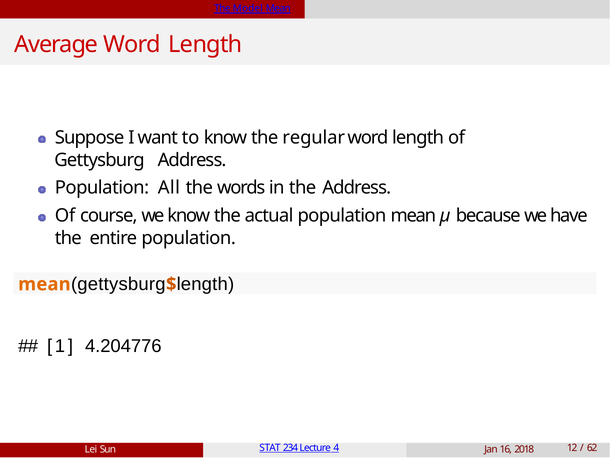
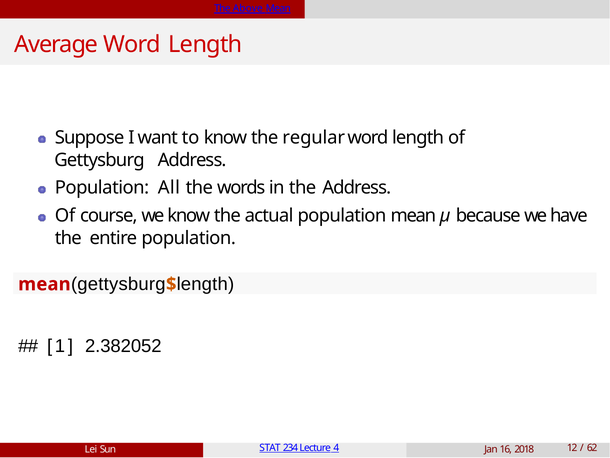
Model: Model -> Above (248, 8)
mean colour: orange -> red (44, 284)
4.204776: 4.204776 -> 2.382052 (123, 346)
